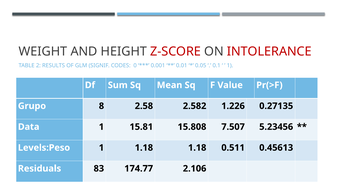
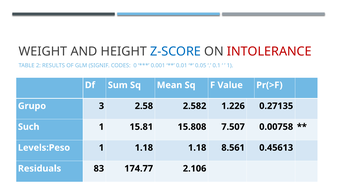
Z-SCORE colour: red -> blue (176, 52)
8: 8 -> 3 (101, 106)
Data: Data -> Such (29, 127)
5.23456: 5.23456 -> 0.00758 (276, 127)
0.511: 0.511 -> 8.561 (233, 148)
